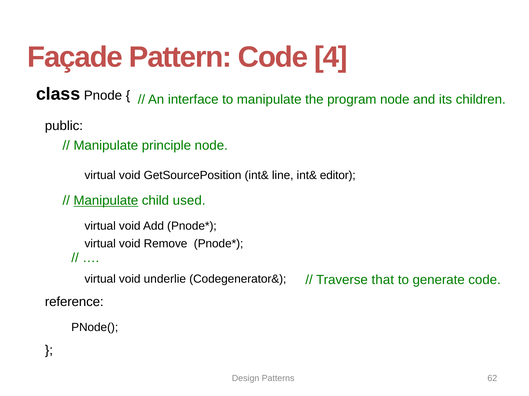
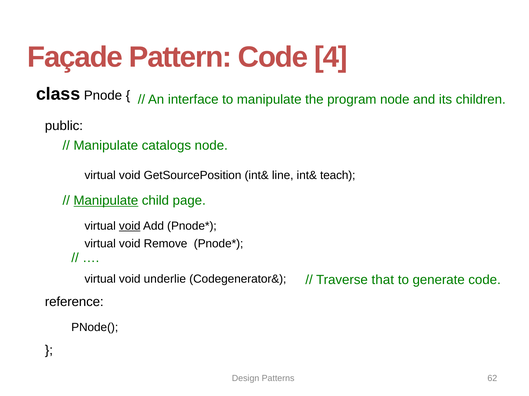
principle: principle -> catalogs (166, 146)
editor: editor -> teach (338, 176)
used: used -> page (189, 201)
void underline: none -> present (130, 226)
